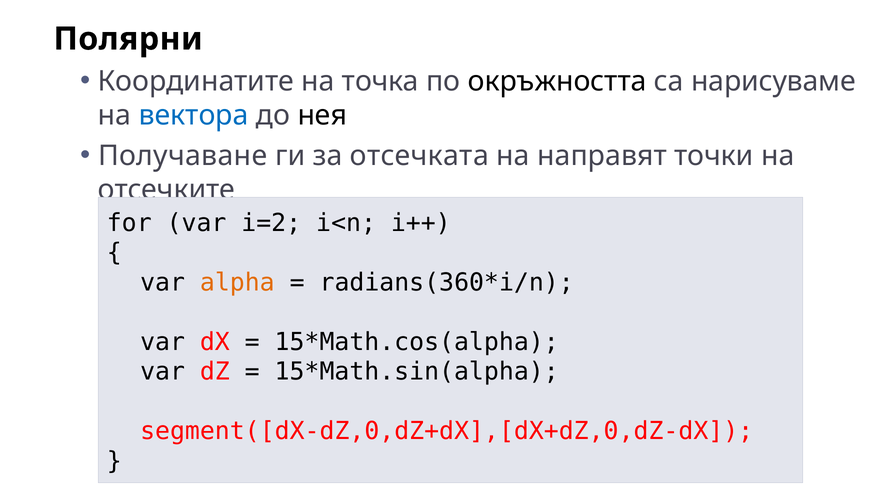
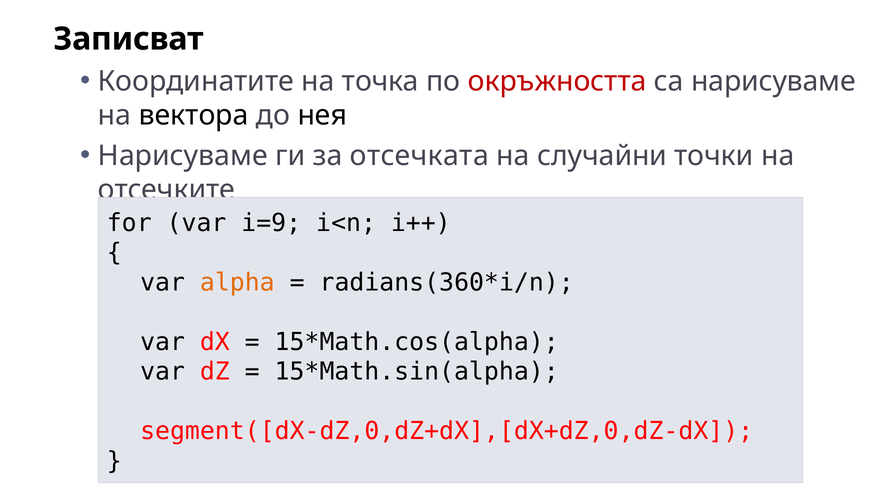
Полярни: Полярни -> Записват (128, 39)
окръжността colour: black -> red (557, 81)
вектора colour: blue -> black (194, 115)
Получаване: Получаване -> Нарисуваме (183, 156)
направят: направят -> случайни (602, 156)
i=2: i=2 -> i=9 (271, 223)
